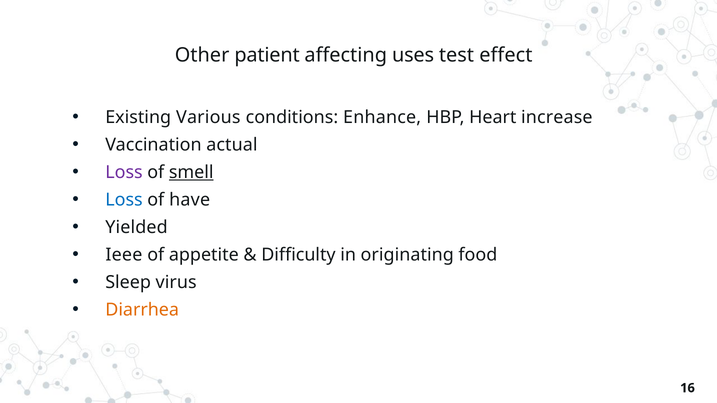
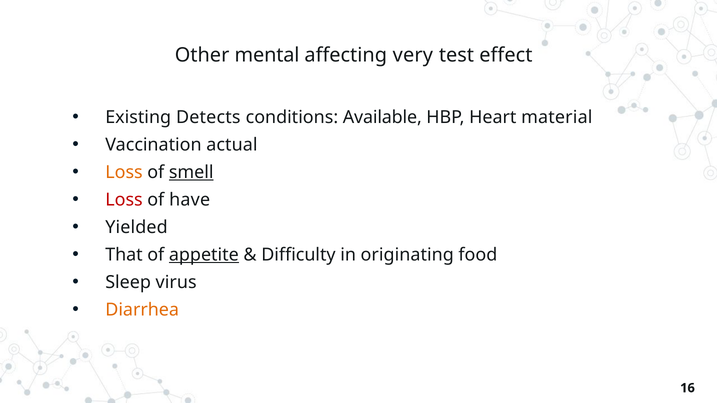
patient: patient -> mental (267, 55)
uses: uses -> very (413, 55)
Various: Various -> Detects (208, 117)
Enhance: Enhance -> Available (382, 117)
increase: increase -> material (557, 117)
Loss colour: purple -> orange (124, 172)
Loss colour: blue -> red (124, 200)
Ieee: Ieee -> That (124, 255)
appetite underline: none -> present (204, 255)
